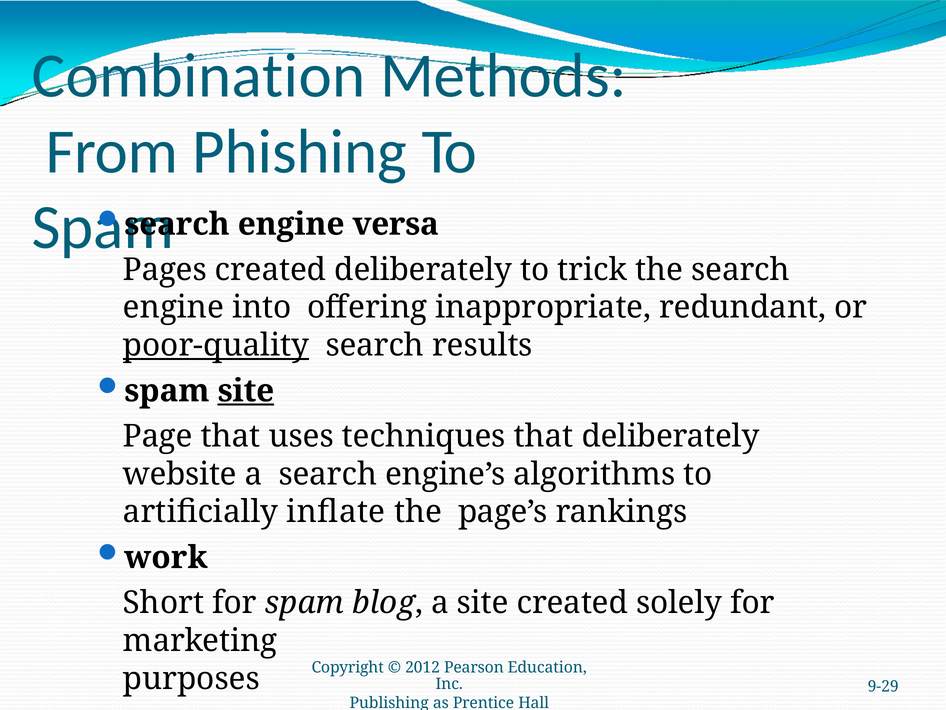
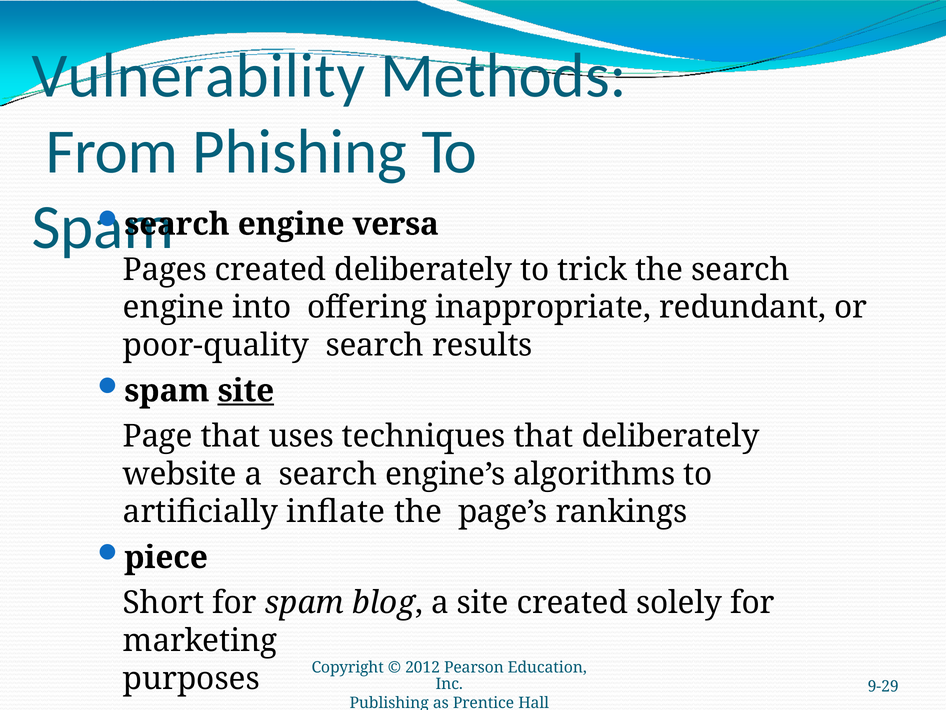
Combination: Combination -> Vulnerability (198, 76)
poor-quality underline: present -> none (216, 345)
work: work -> piece (166, 557)
